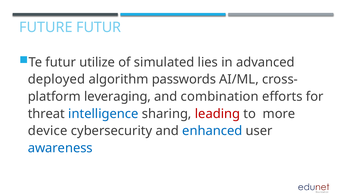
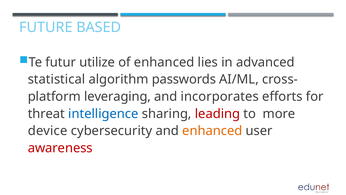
FUTURE FUTUR: FUTUR -> BASED (99, 27)
of simulated: simulated -> enhanced (164, 62)
deployed: deployed -> statistical (56, 79)
combination: combination -> incorporates (220, 96)
enhanced colour: blue -> orange (212, 131)
awareness colour: blue -> red (60, 148)
